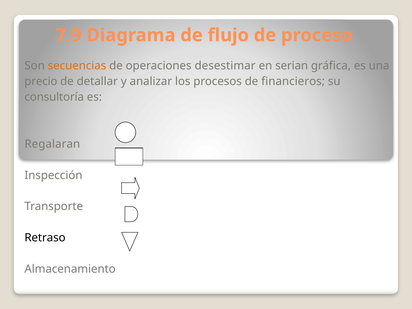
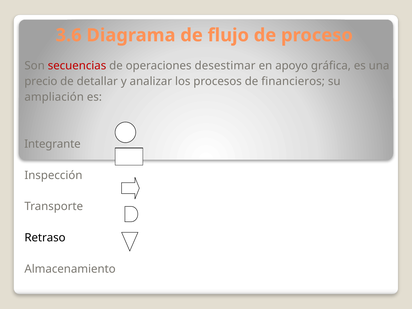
7.9: 7.9 -> 3.6 (69, 35)
secuencias colour: orange -> red (77, 66)
serian: serian -> apoyo (292, 66)
consultoría: consultoría -> ampliación (54, 97)
Regalaran: Regalaran -> Integrante (52, 144)
